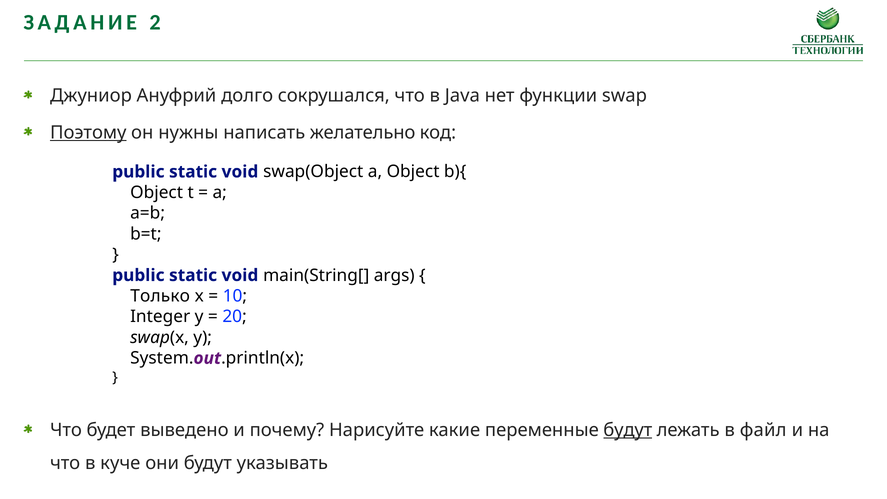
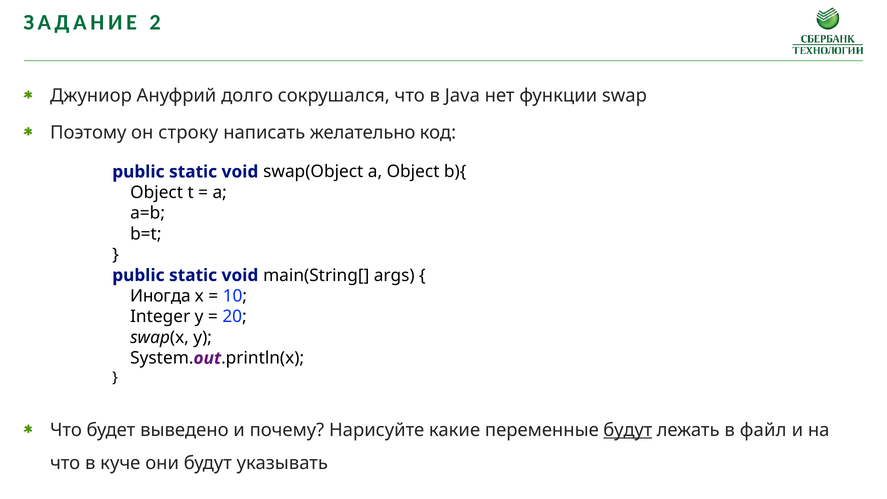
Поэтому underline: present -> none (88, 133)
нужны: нужны -> строку (188, 133)
Только: Только -> Иногда (160, 296)
